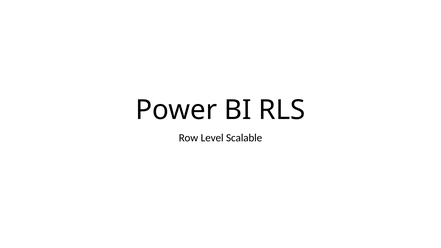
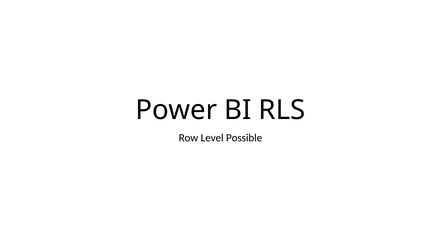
Scalable: Scalable -> Possible (244, 138)
